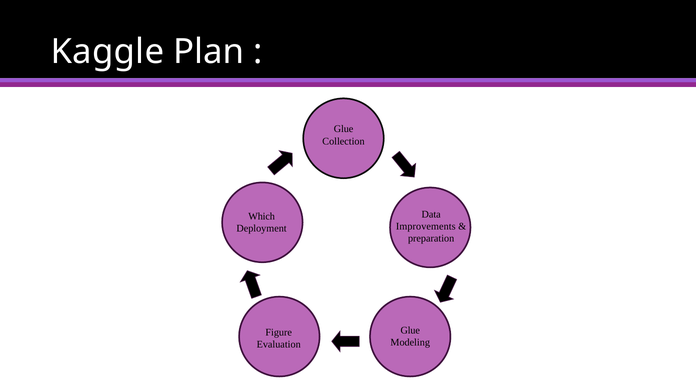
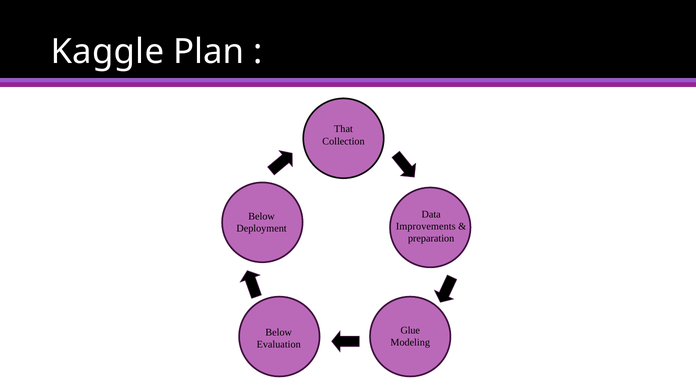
Glue: Glue -> That (343, 129)
Which: Which -> Below (262, 217)
Figure: Figure -> Below (279, 333)
